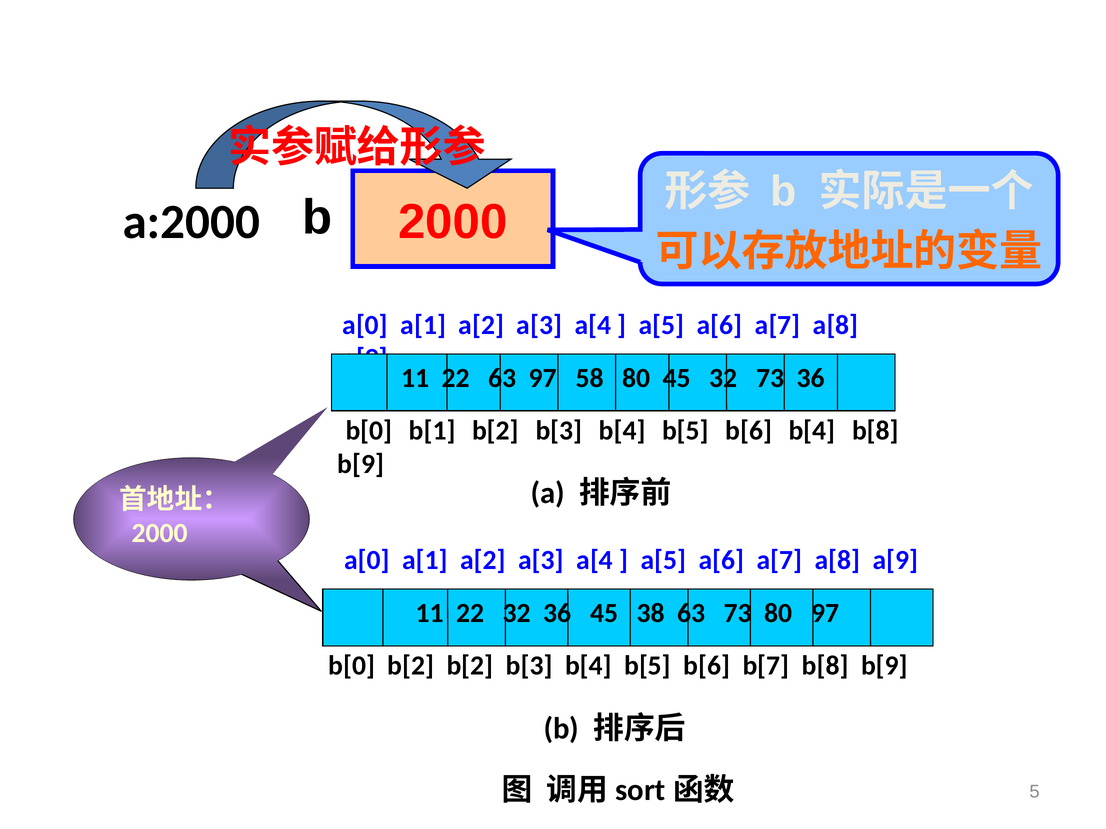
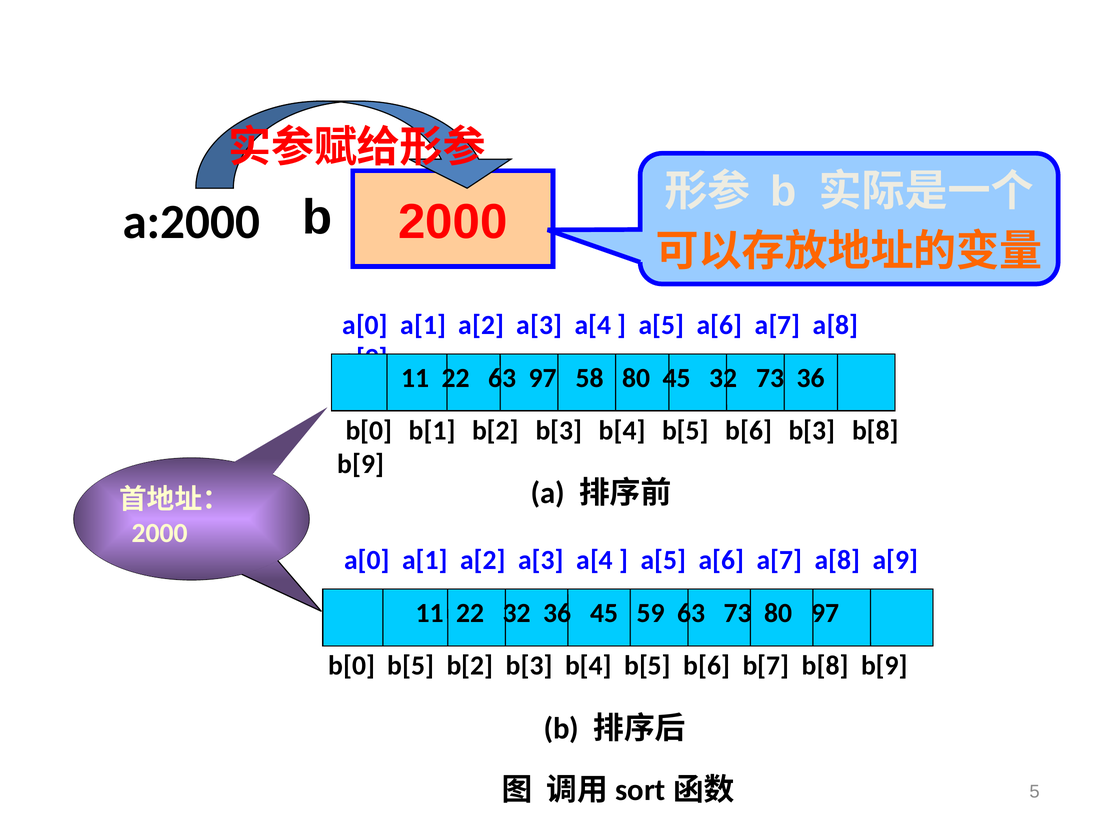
b[6 b[4: b[4 -> b[3 (812, 431)
38: 38 -> 59 (651, 613)
b[0 b[2: b[2 -> b[5 (411, 666)
